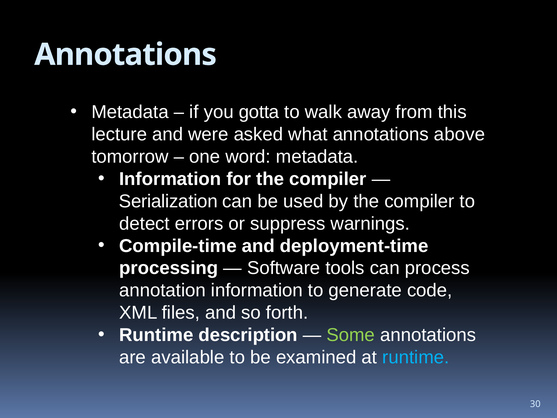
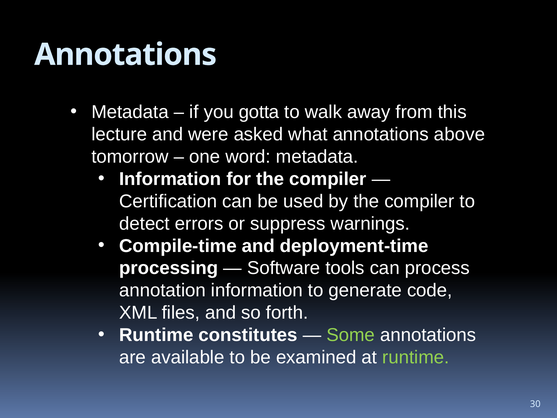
Serialization: Serialization -> Certification (168, 201)
description: description -> constitutes (248, 335)
runtime colour: light blue -> light green (416, 357)
